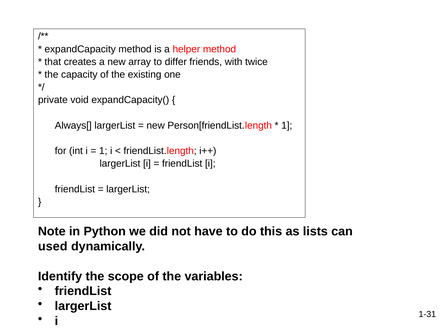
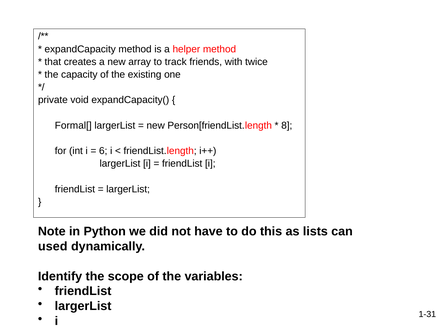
differ: differ -> track (176, 62)
Always[: Always[ -> Formal[ (73, 125)
1: 1 -> 8 (287, 125)
1: 1 -> 6 (103, 151)
